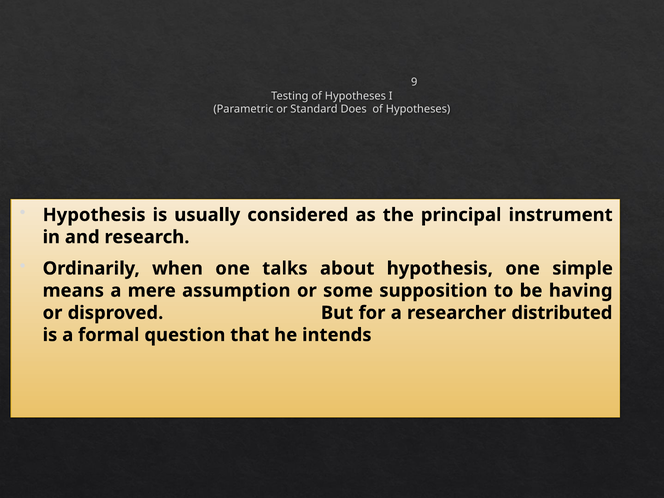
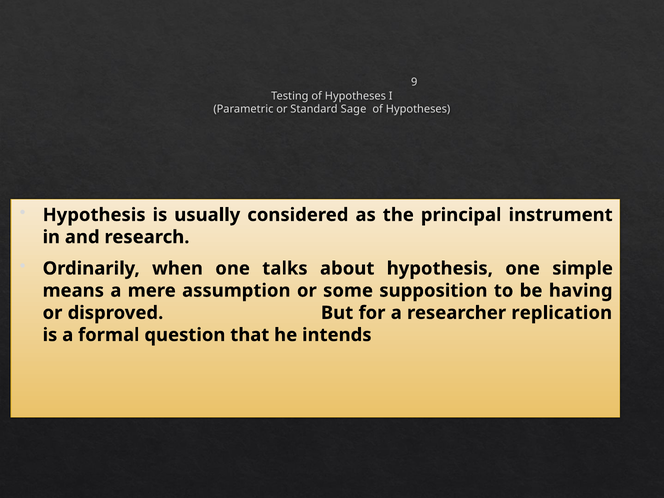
Does: Does -> Sage (354, 109)
distributed: distributed -> replication (562, 313)
